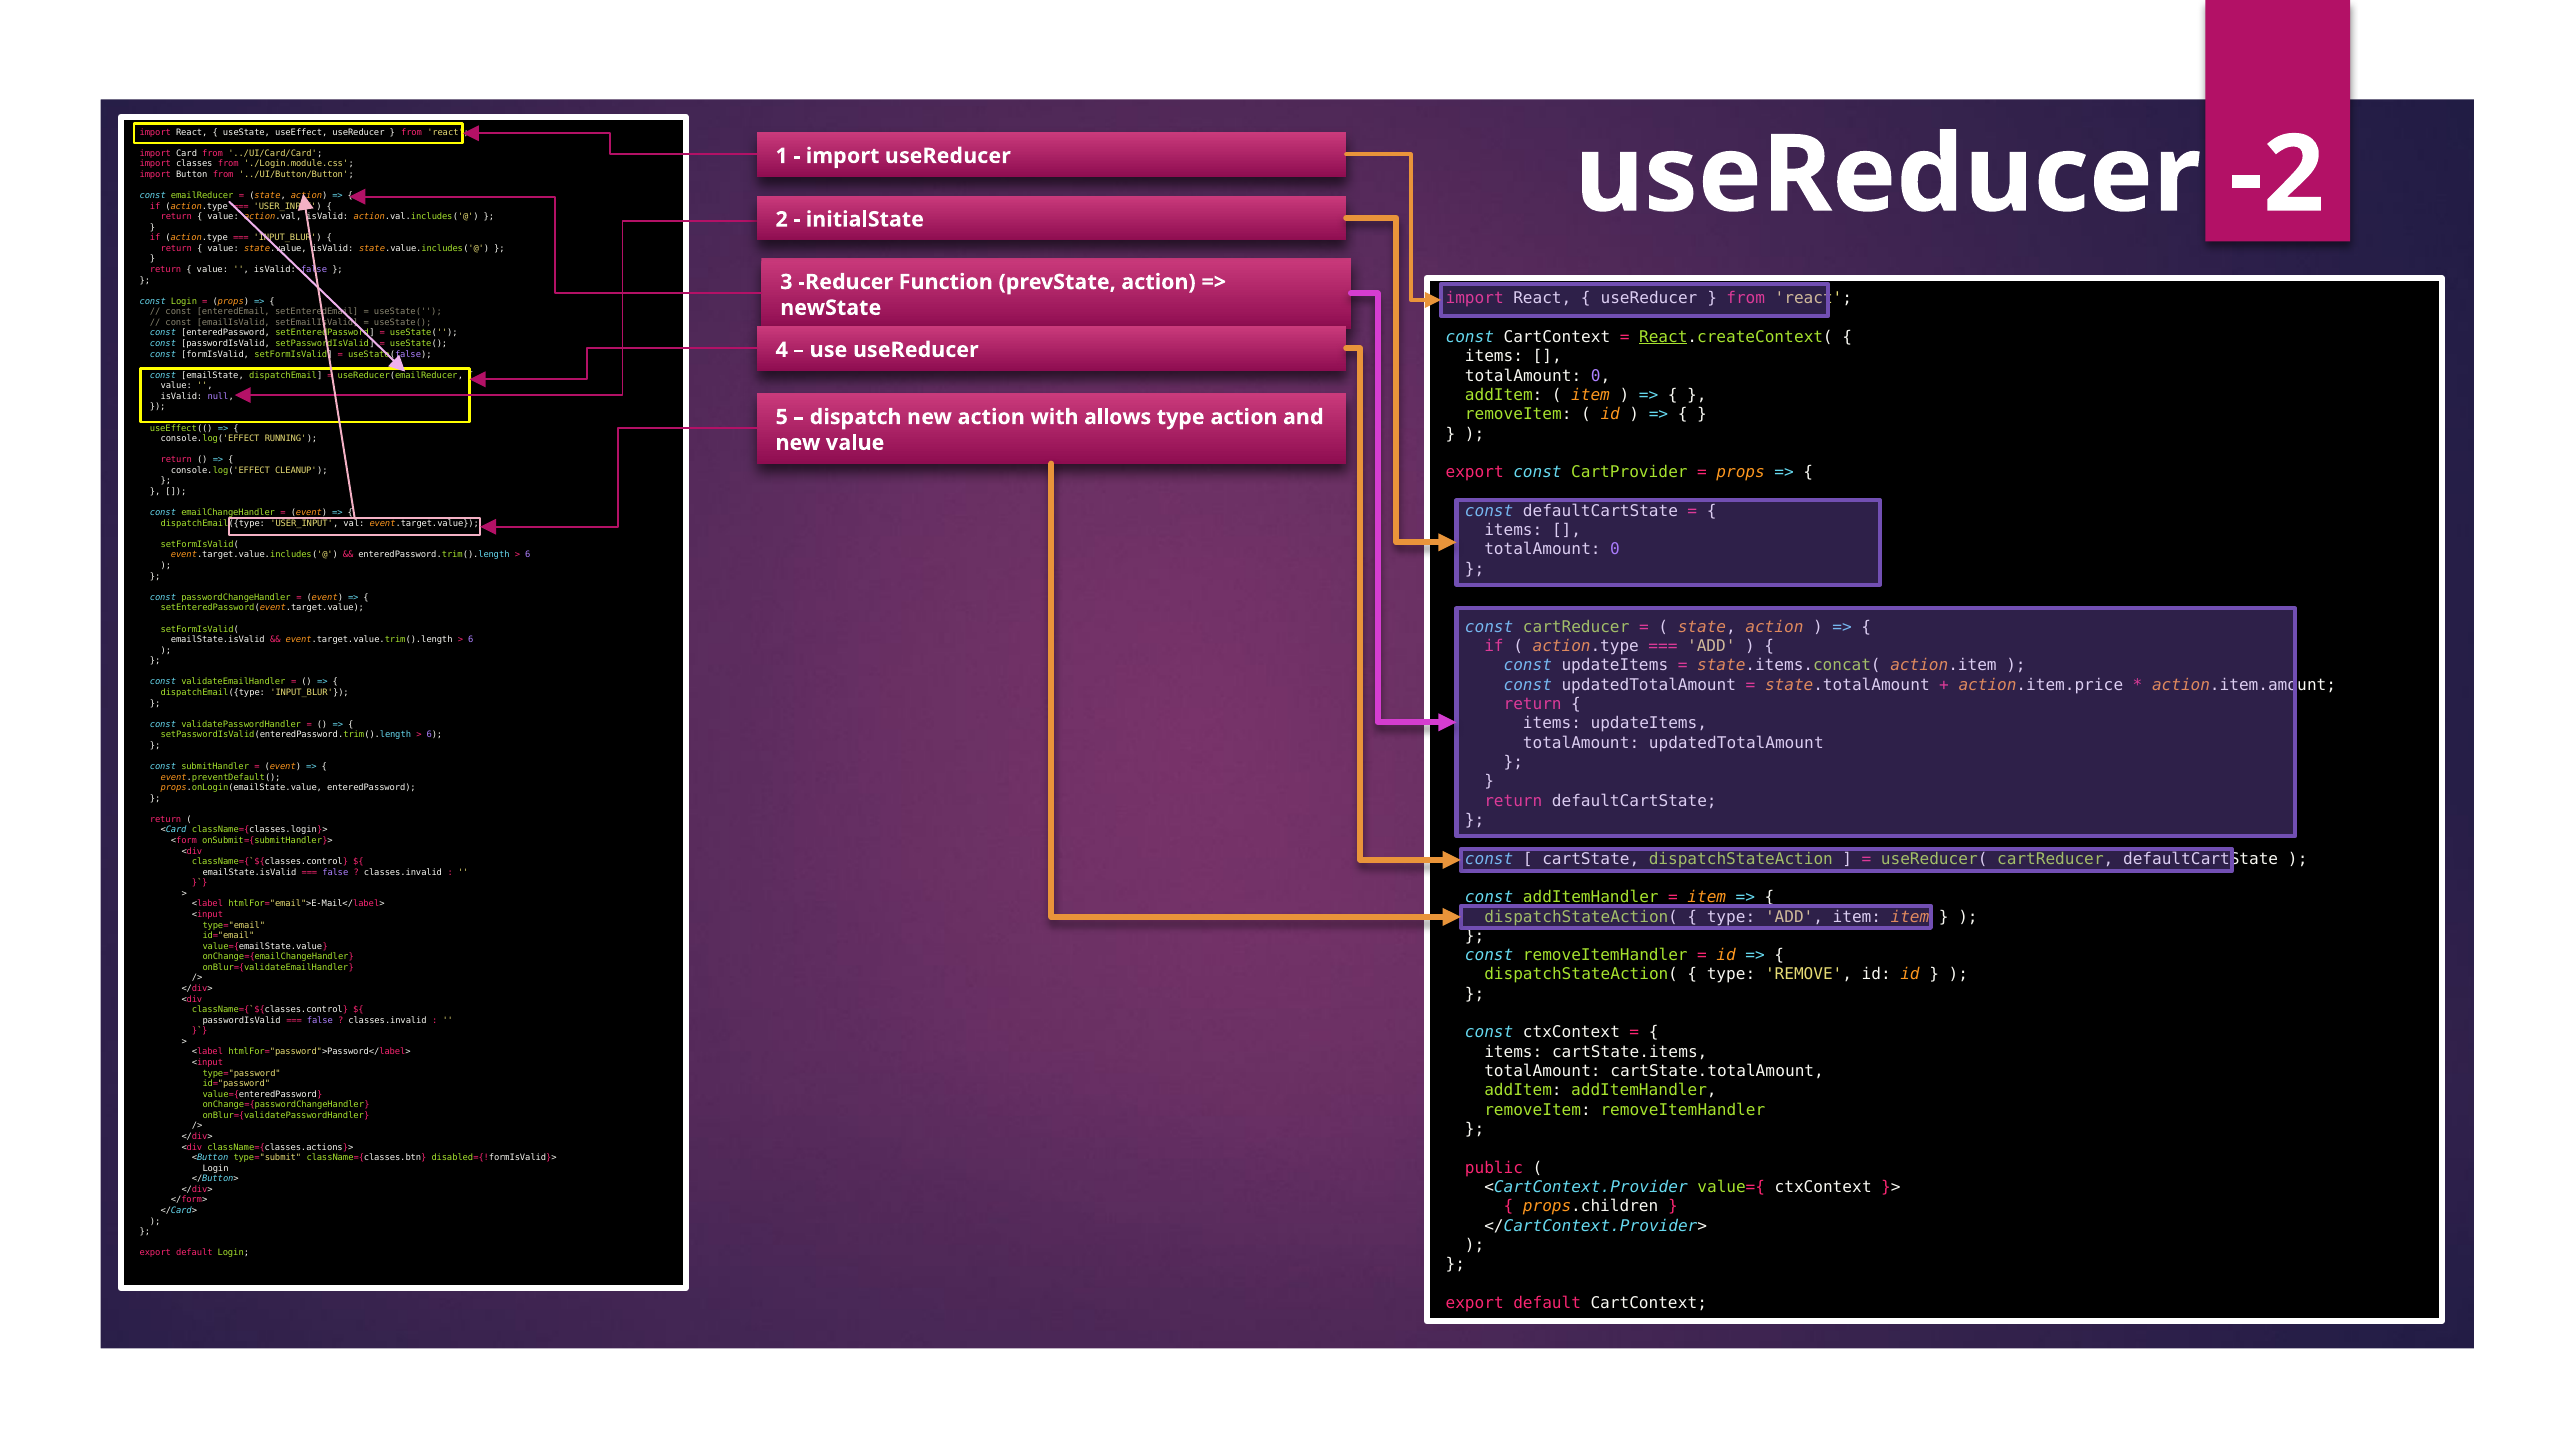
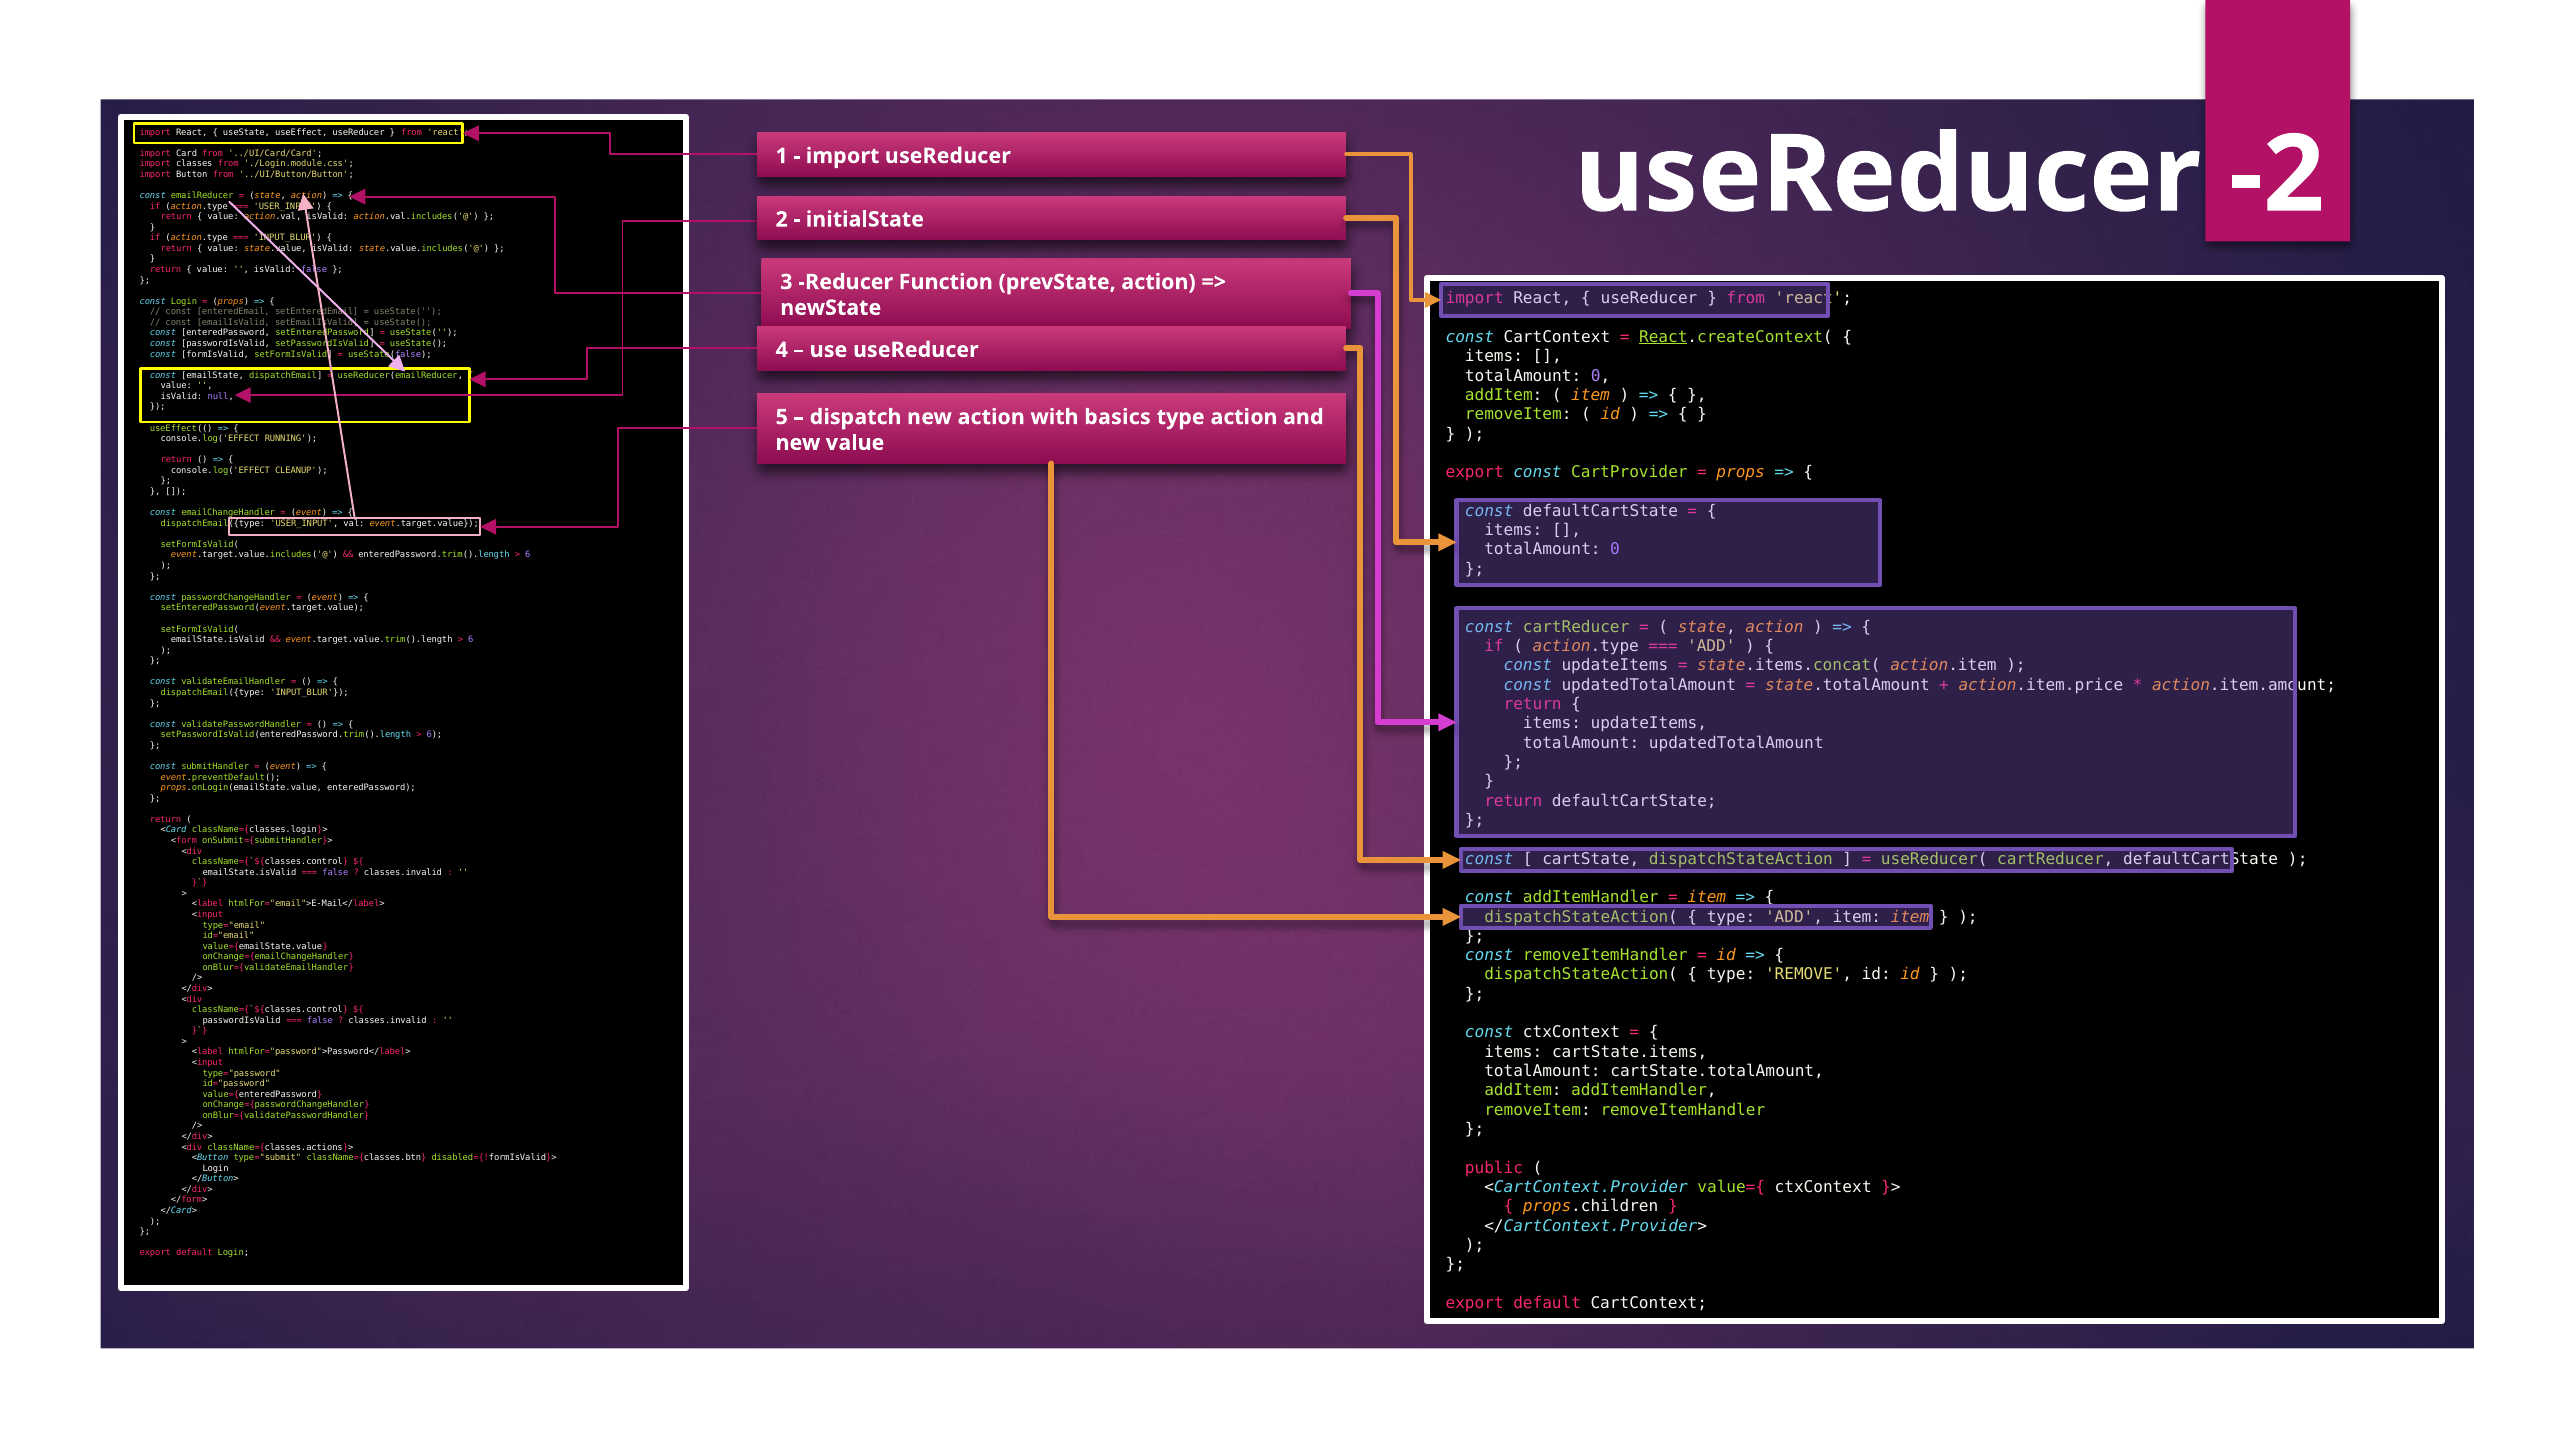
allows: allows -> basics (1117, 417)
